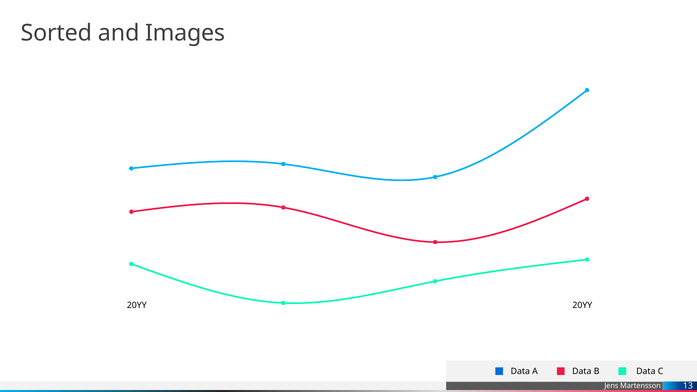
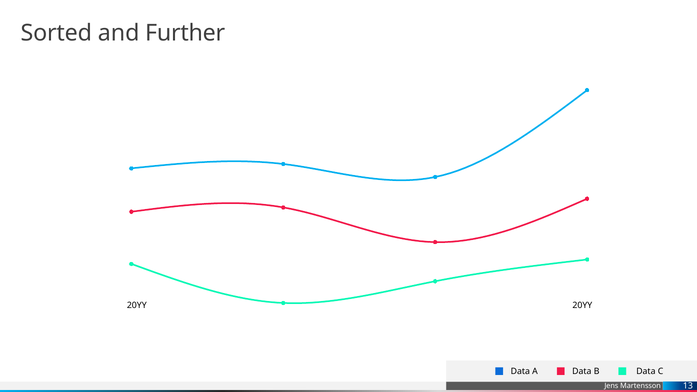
Images: Images -> Further (185, 33)
